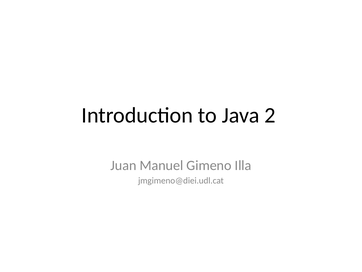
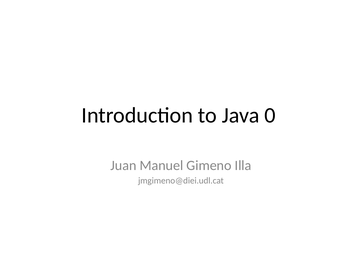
2: 2 -> 0 (270, 115)
